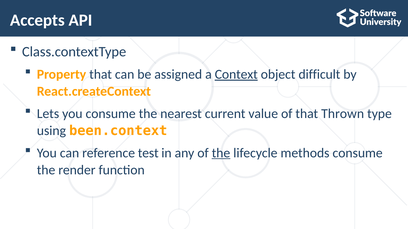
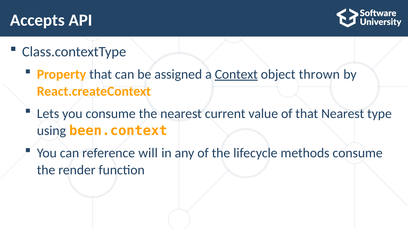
difficult: difficult -> thrown (319, 74)
that Thrown: Thrown -> Nearest (343, 114)
test: test -> will (148, 153)
the underline: present -> none (221, 153)
